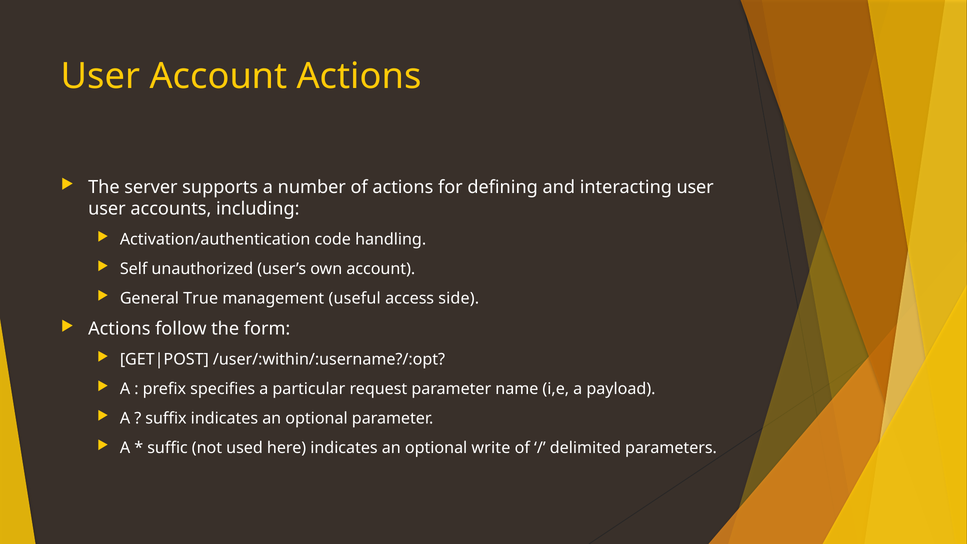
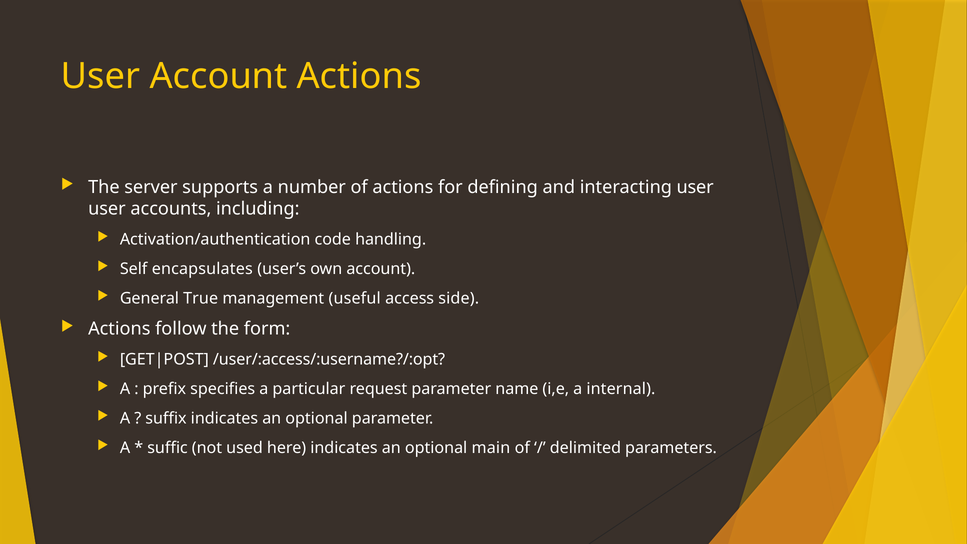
unauthorized: unauthorized -> encapsulates (202, 269)
/user/:within/:username?/:opt: /user/:within/:username?/:opt -> /user/:access/:username?/:opt (329, 359)
payload: payload -> internal (621, 389)
write: write -> main (491, 448)
